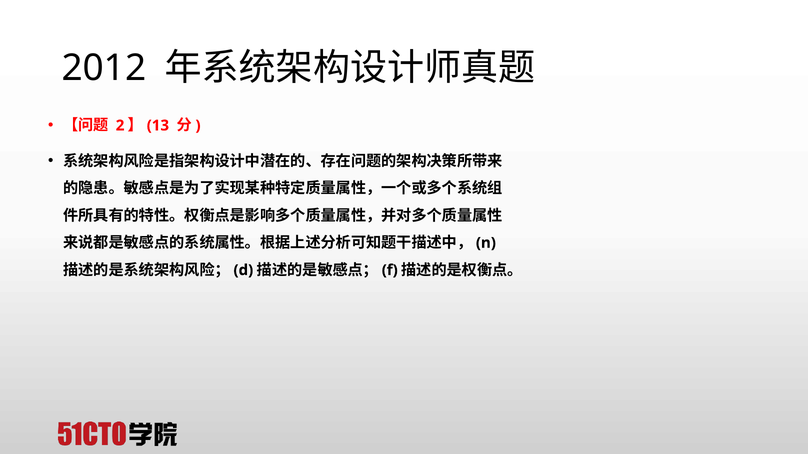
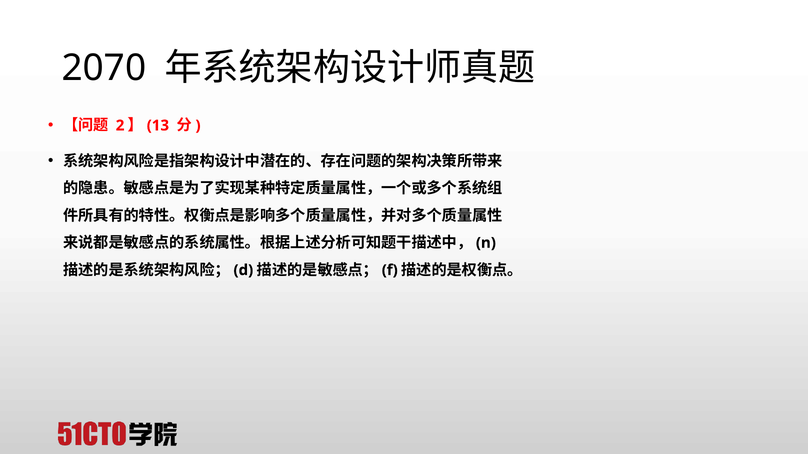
2012: 2012 -> 2070 (104, 68)
